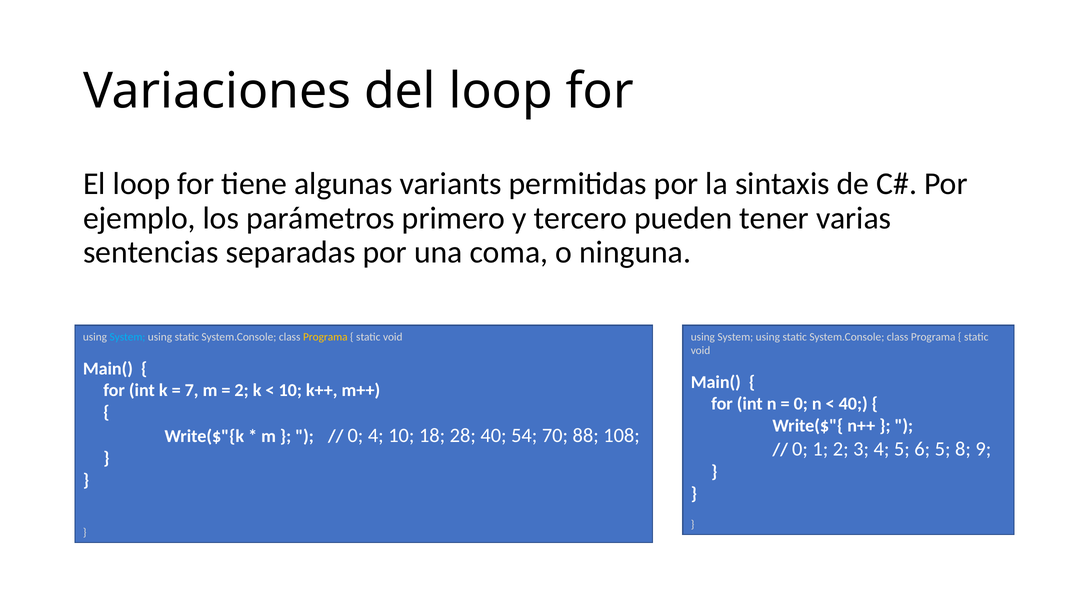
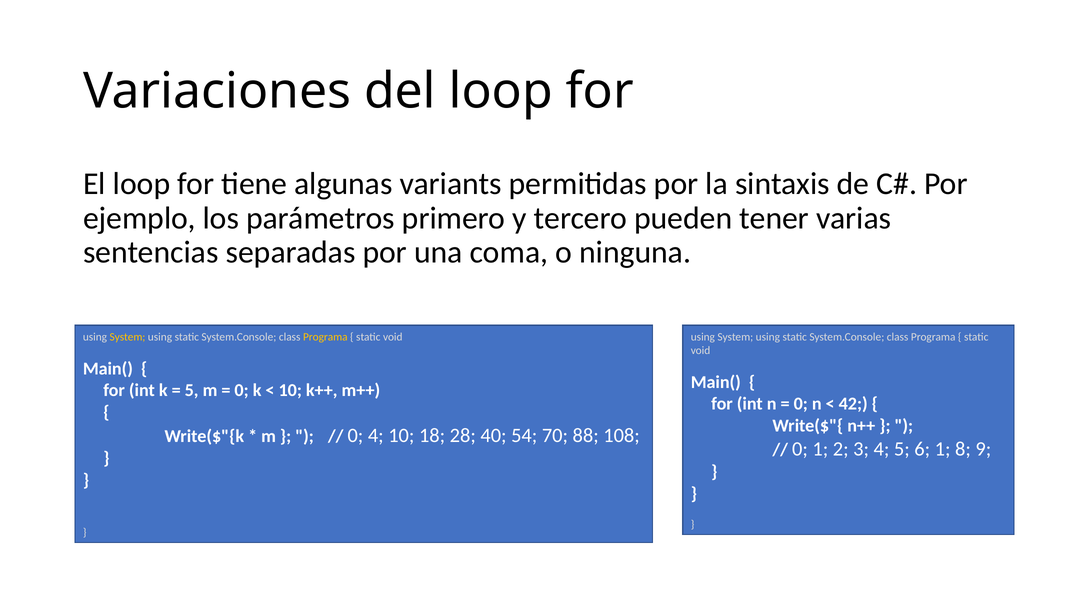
System colour: light blue -> yellow (127, 337)
7: 7 -> 5 (192, 391)
2: 2 -> 0 (242, 391)
40: 40 -> 42 (853, 404)
6 5: 5 -> 1 (943, 449)
